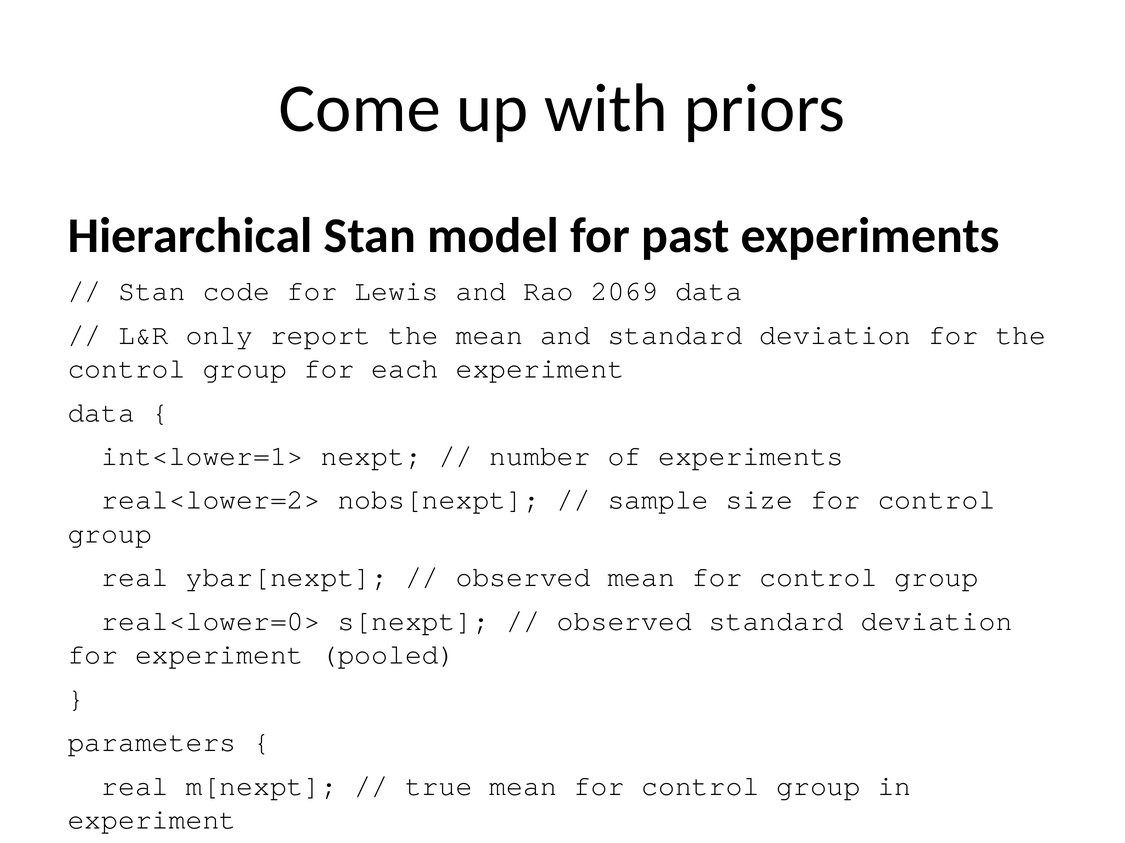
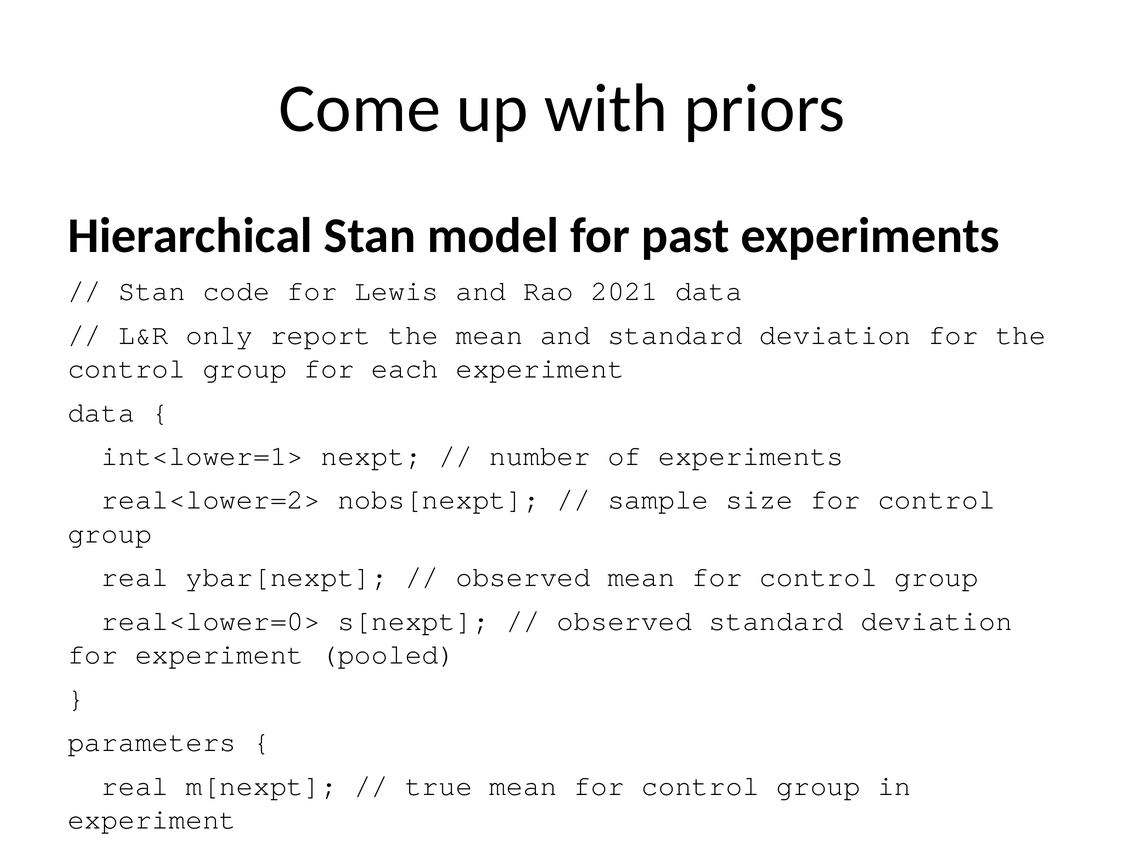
2069: 2069 -> 2021 (624, 291)
